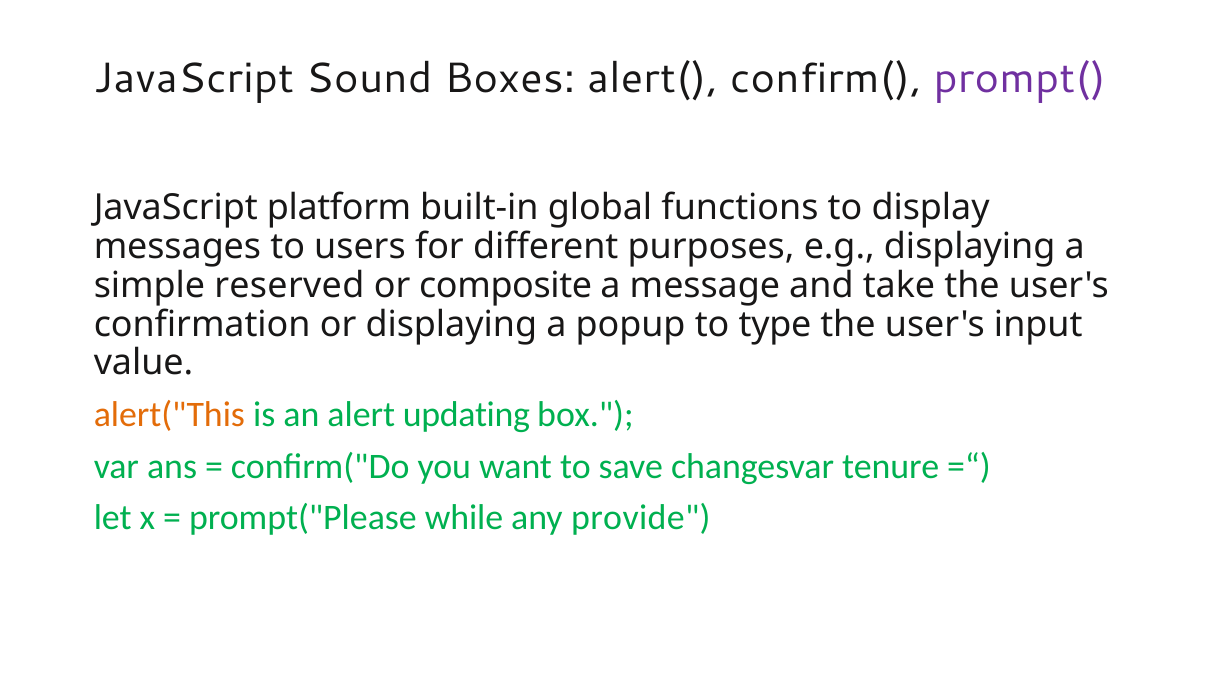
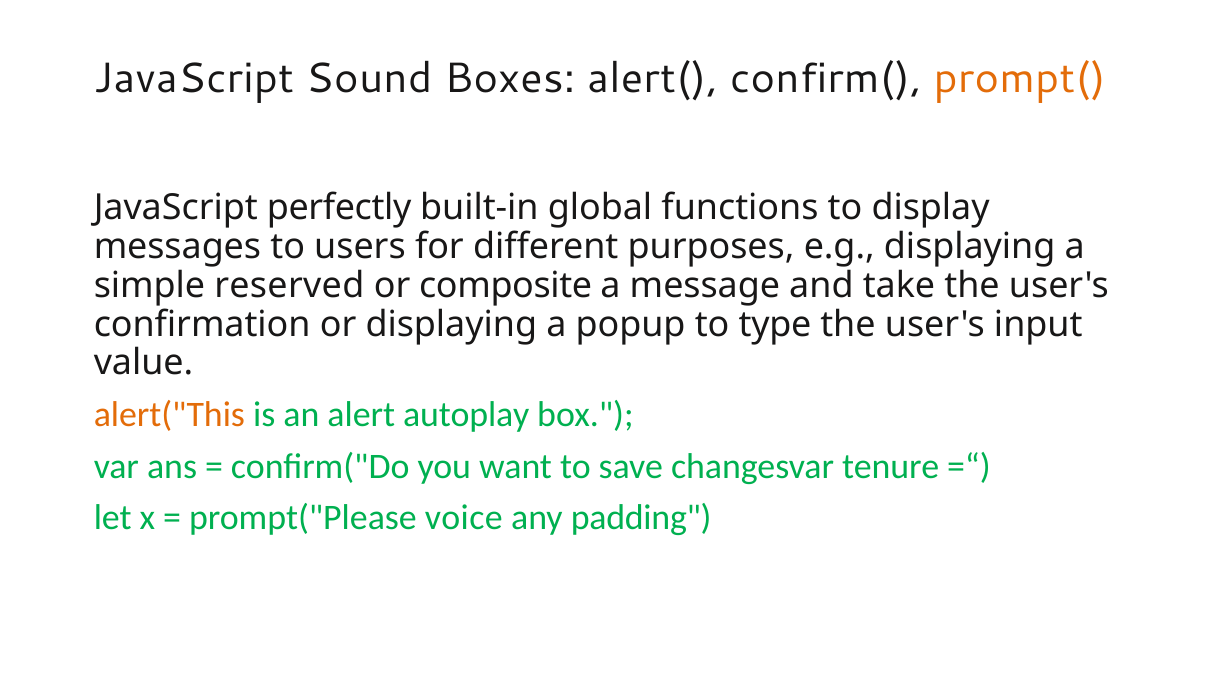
prompt( colour: purple -> orange (1020, 78)
platform: platform -> perfectly (339, 208)
updating: updating -> autoplay (466, 415)
while: while -> voice (464, 518)
provide: provide -> padding (641, 518)
